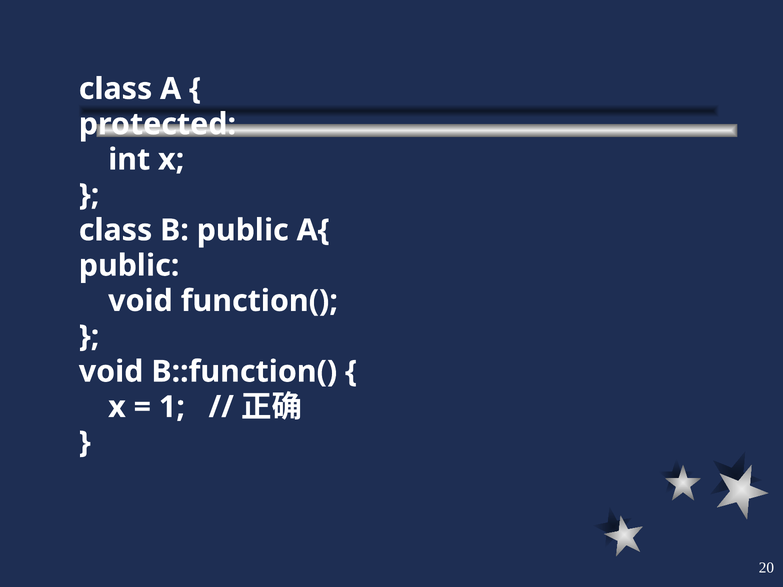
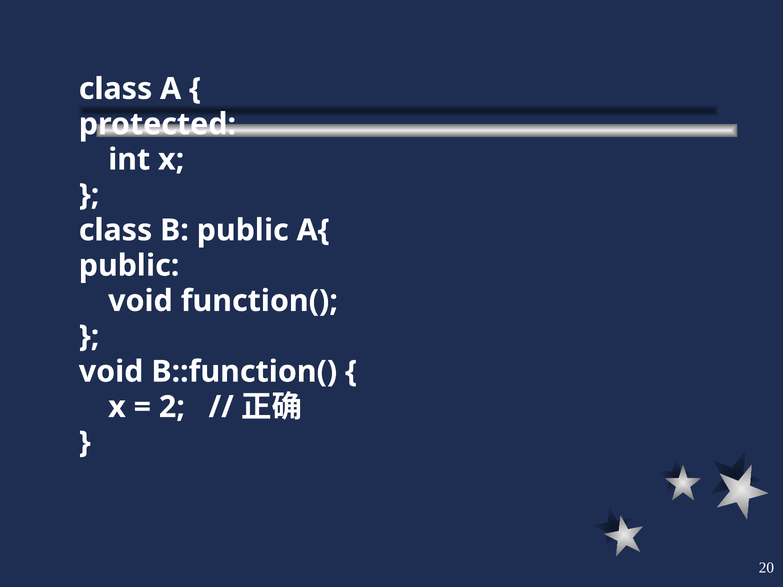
1: 1 -> 2 (172, 407)
